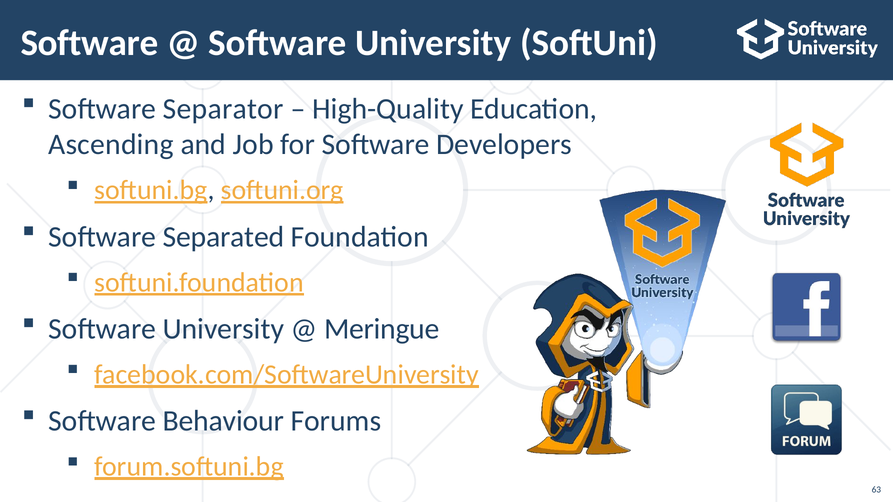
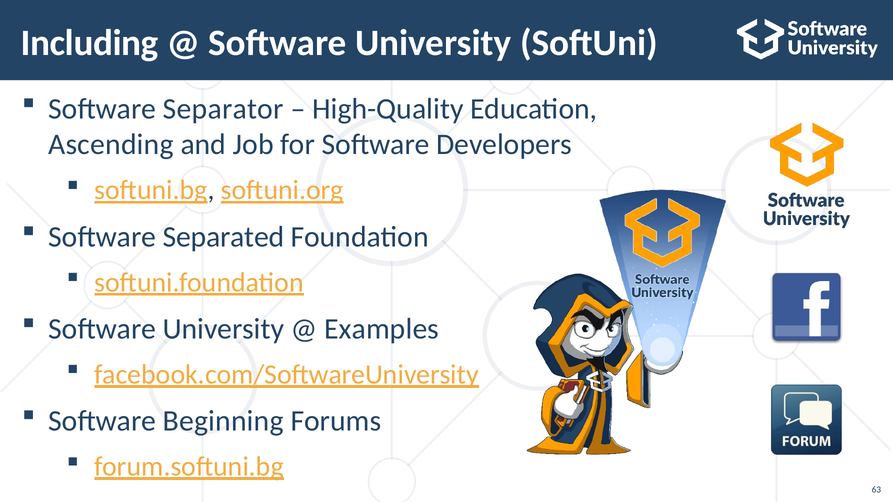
Software: Software -> Including (90, 43)
Meringue: Meringue -> Examples (382, 329)
Behaviour: Behaviour -> Beginning (223, 421)
